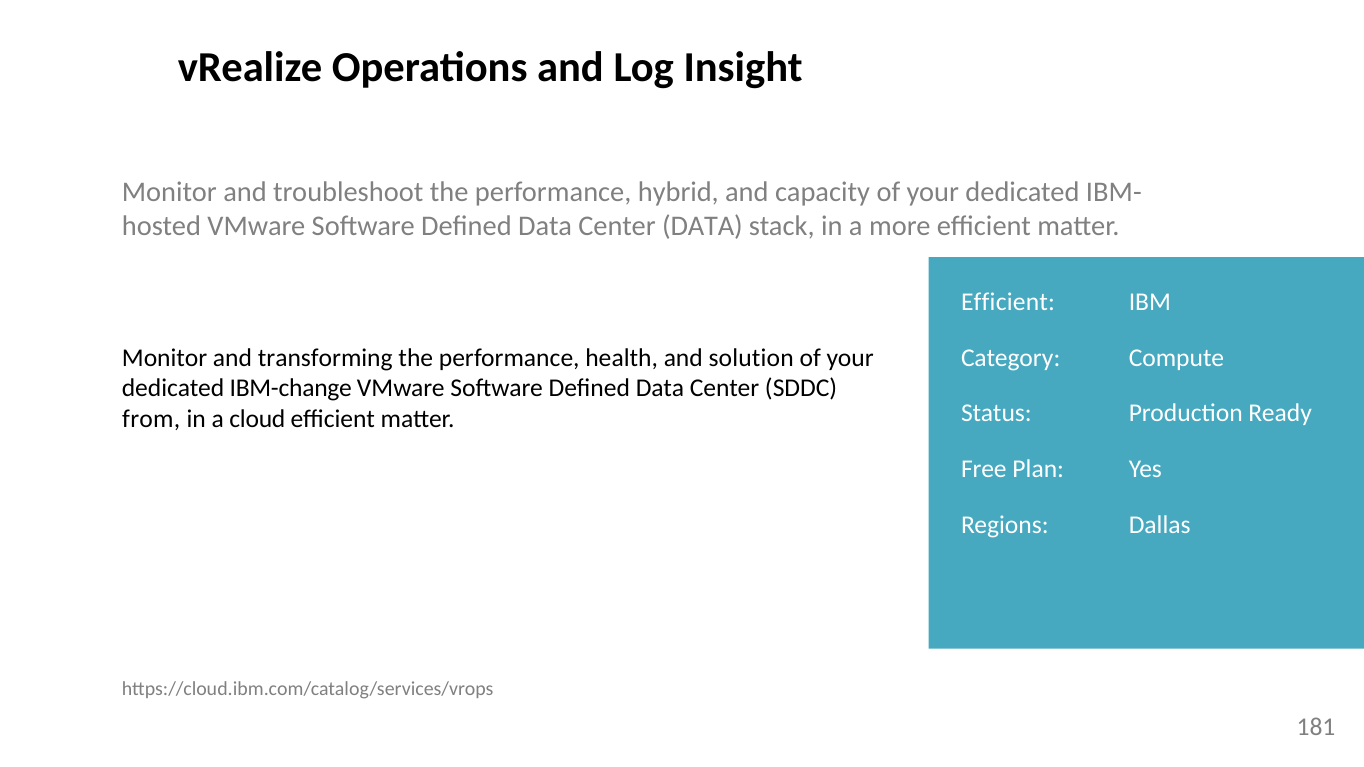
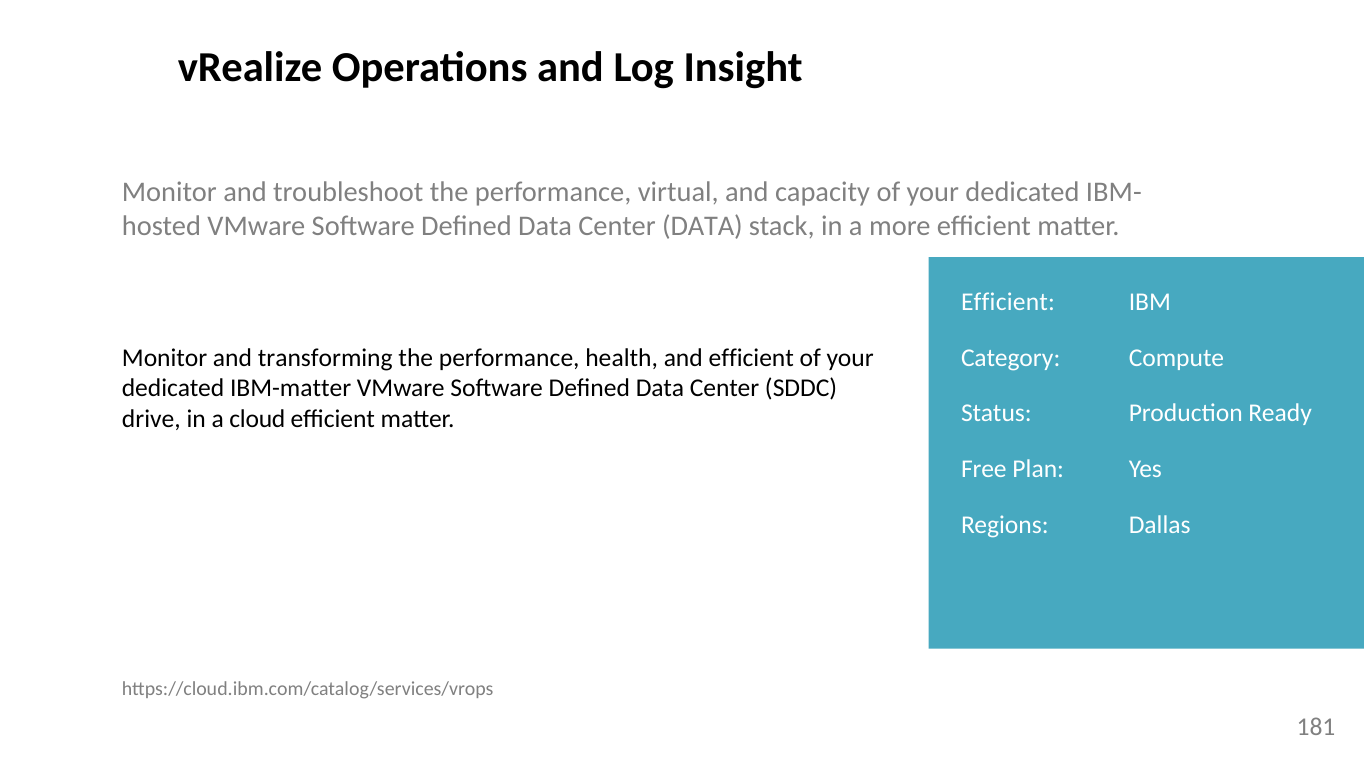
hybrid: hybrid -> virtual (678, 192)
and solution: solution -> efficient (751, 358)
IBM-change: IBM-change -> IBM-matter (291, 388)
from: from -> drive (151, 419)
